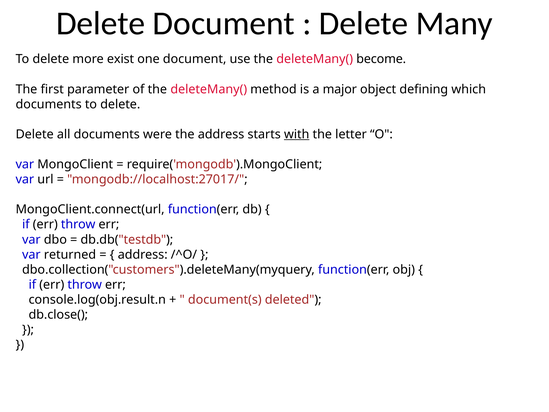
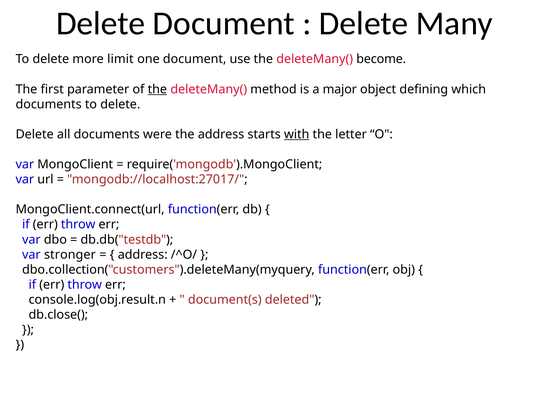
exist: exist -> limit (120, 59)
the underline: none -> present (157, 89)
returned: returned -> stronger (70, 254)
